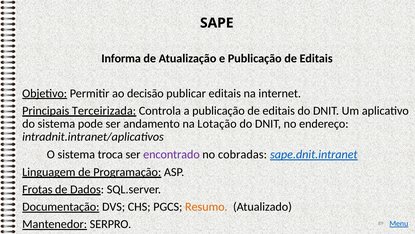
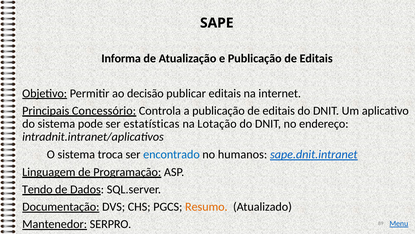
Terceirizada: Terceirizada -> Concessório (104, 111)
andamento: andamento -> estatísticas (152, 124)
encontrado colour: purple -> blue (171, 154)
cobradas: cobradas -> humanos (243, 154)
Frotas: Frotas -> Tendo (37, 189)
